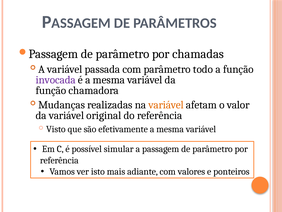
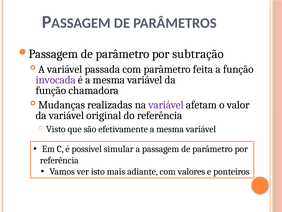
chamadas: chamadas -> subtração (198, 54)
todo: todo -> feita (203, 69)
variável colour: orange -> purple (166, 105)
